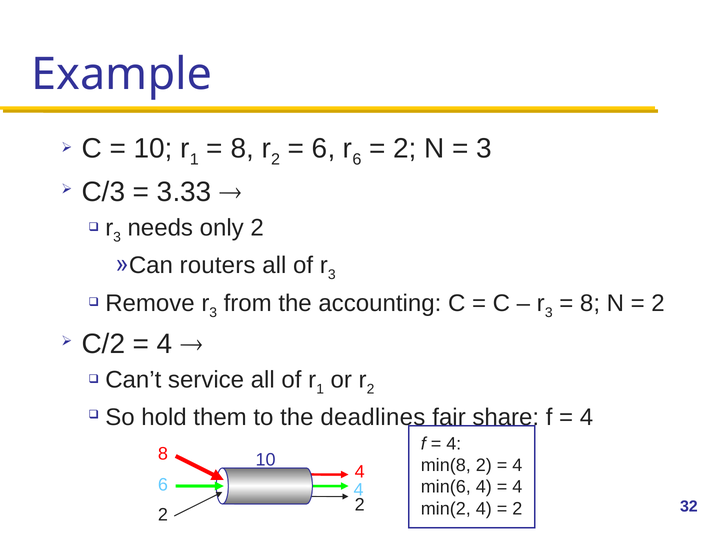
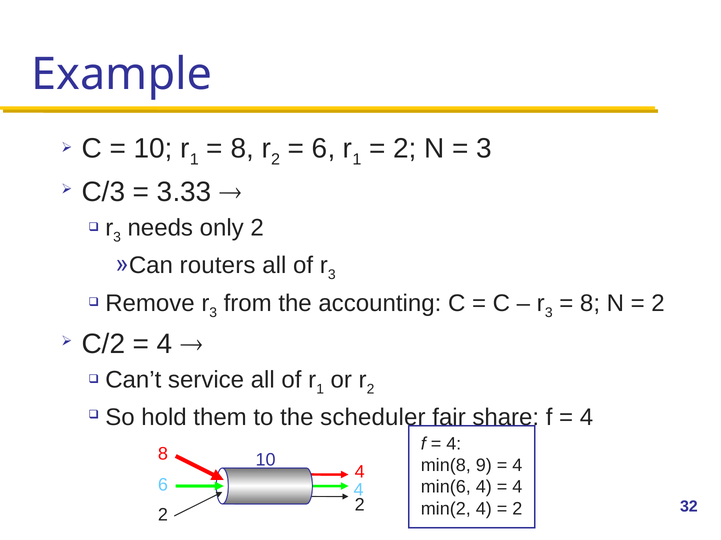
6: 6 -> 1 (357, 160)
deadlines: deadlines -> scheduler (373, 418)
min(8 2: 2 -> 9 (484, 466)
